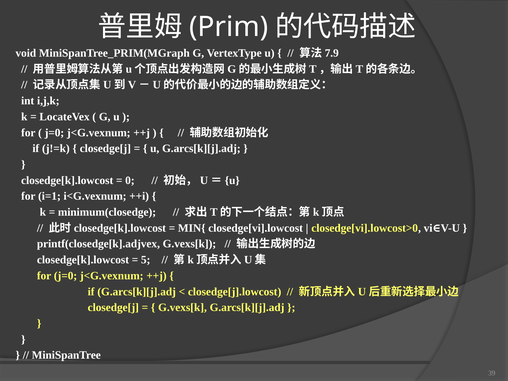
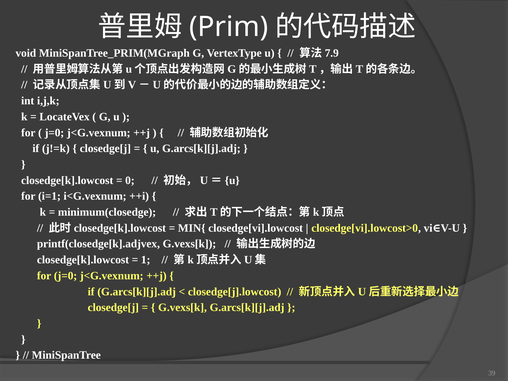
5: 5 -> 1 (146, 260)
